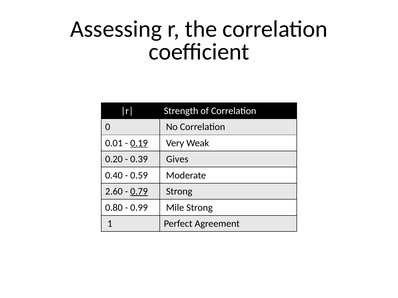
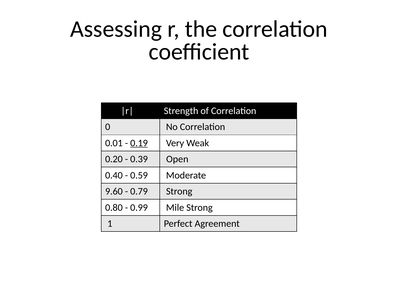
Gives: Gives -> Open (177, 159)
2.60: 2.60 -> 9.60 (114, 192)
0.79 underline: present -> none (139, 192)
